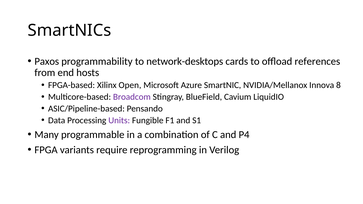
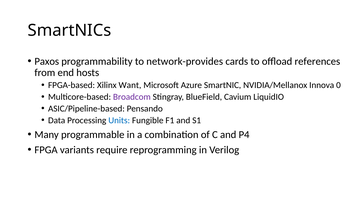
network-desktops: network-desktops -> network-provides (185, 61)
Open: Open -> Want (130, 85)
8: 8 -> 0 (338, 85)
Units colour: purple -> blue (119, 120)
